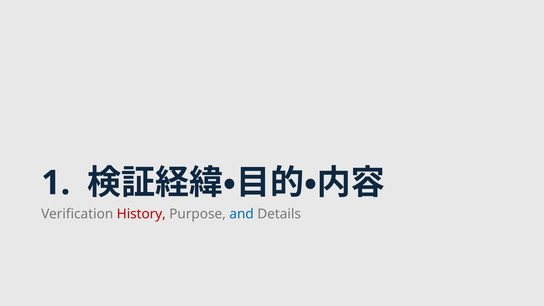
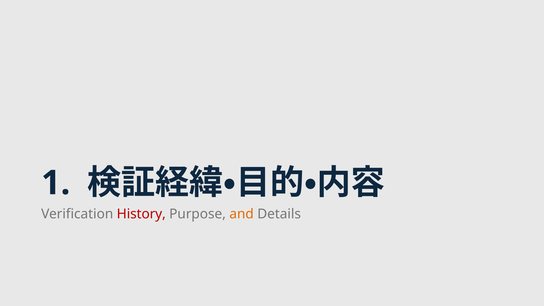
and colour: blue -> orange (242, 214)
